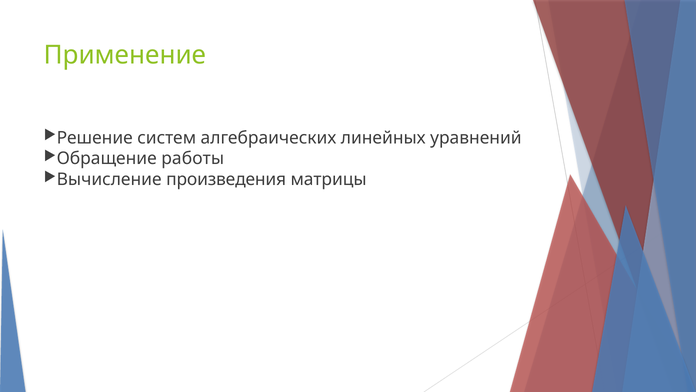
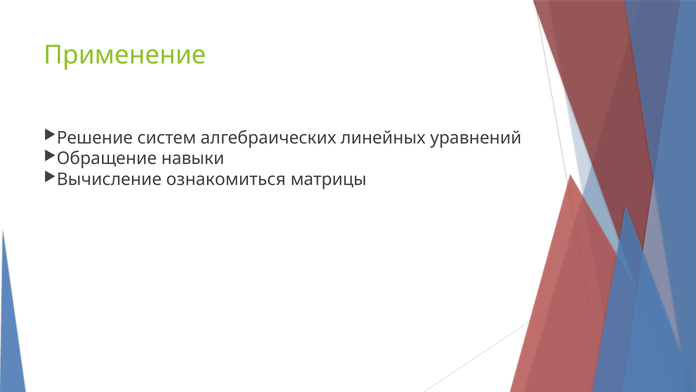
работы: работы -> навыки (193, 158)
произведения: произведения -> ознакомиться (226, 179)
